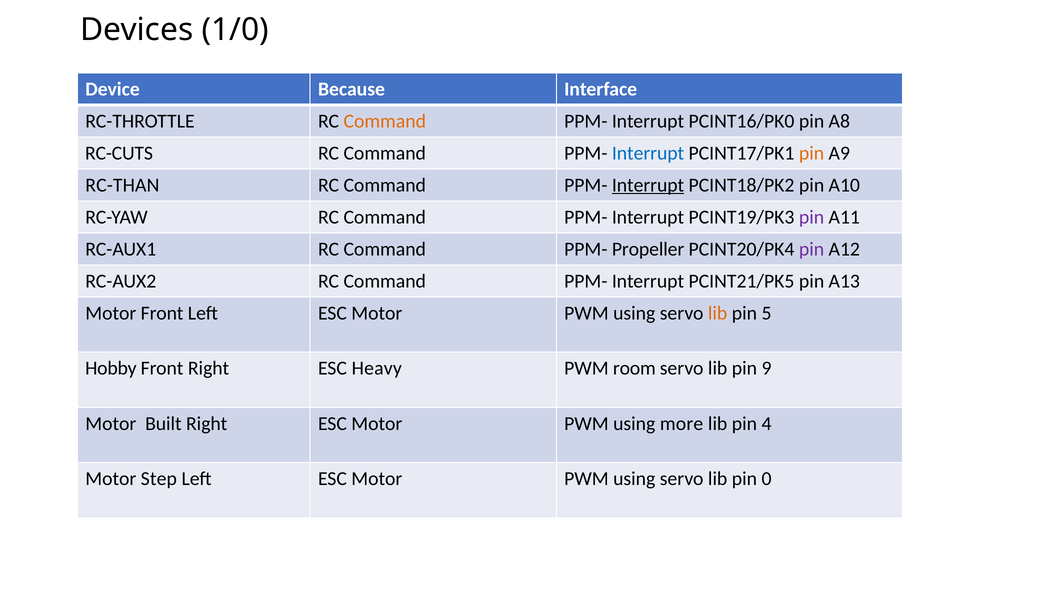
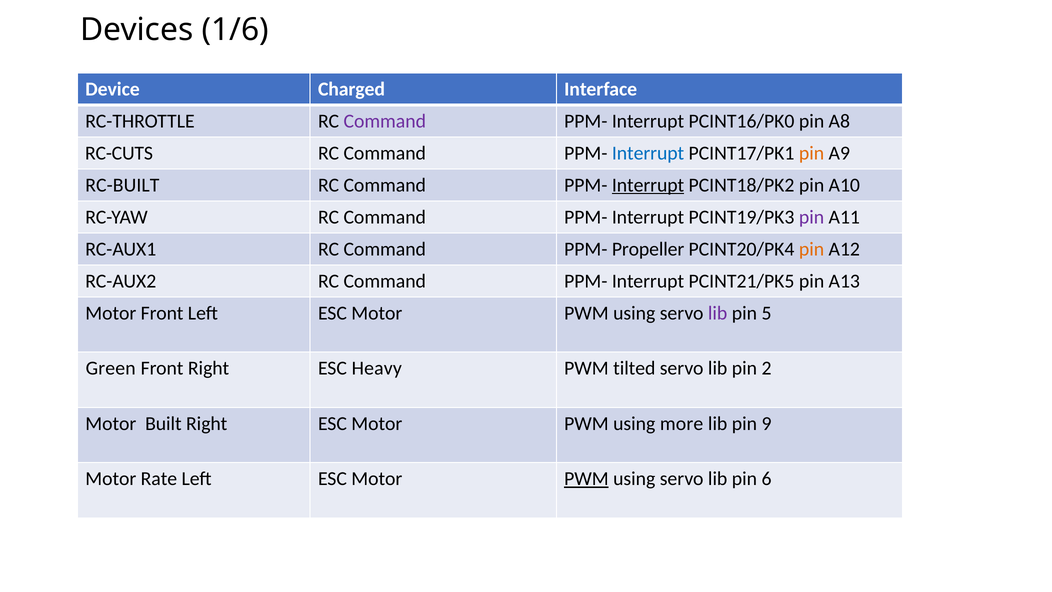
1/0: 1/0 -> 1/6 (235, 30)
Because: Because -> Charged (352, 89)
Command colour: orange -> purple (385, 121)
RC-THAN: RC-THAN -> RC-BUILT (122, 185)
pin colour: purple -> orange (812, 249)
lib colour: orange -> purple (718, 313)
Hobby: Hobby -> Green (111, 368)
room: room -> tilted (634, 368)
9: 9 -> 2 (767, 368)
4: 4 -> 9 (767, 423)
Step: Step -> Rate (159, 479)
PWM underline: none -> present (586, 479)
0: 0 -> 6 (767, 479)
